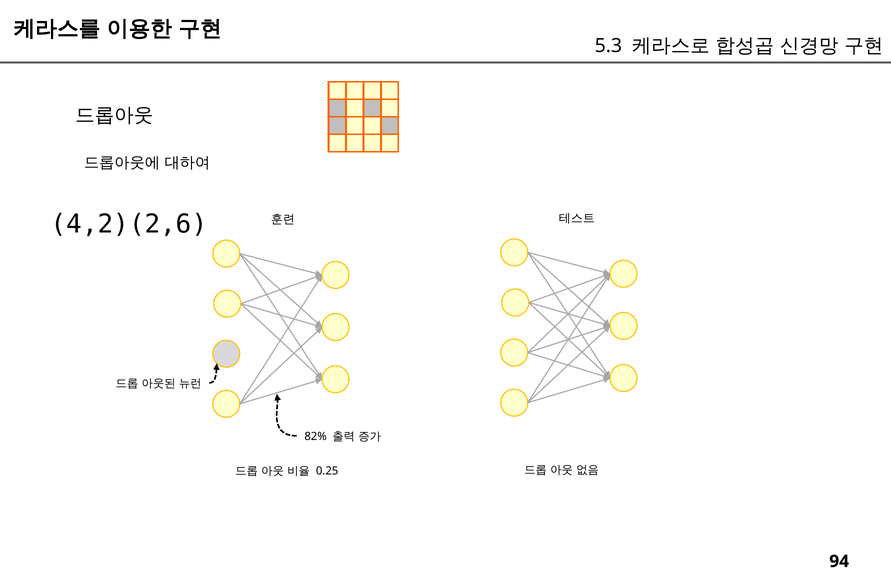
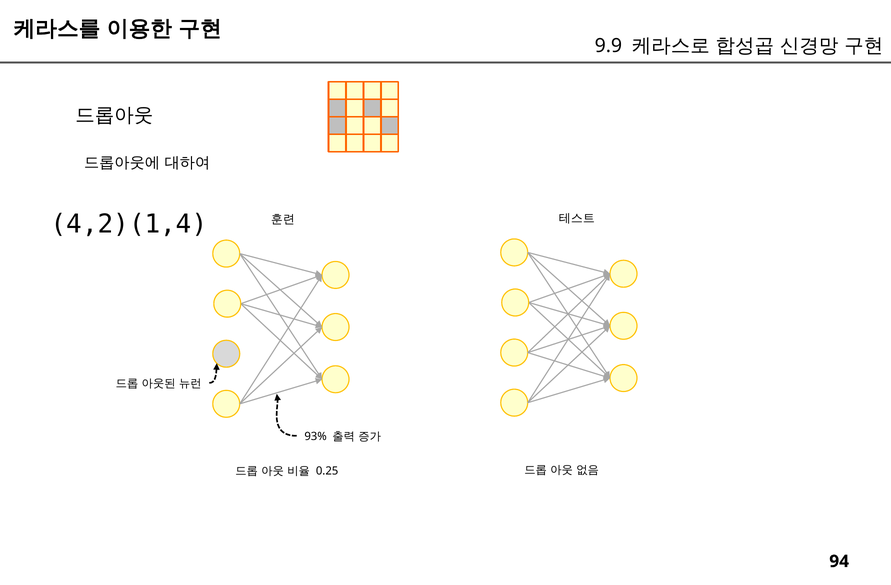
5.3: 5.3 -> 9.9 (608, 46)
4,2)(2,6: 4,2)(2,6 -> 4,2)(1,4 (129, 224)
82%: 82% -> 93% (316, 437)
